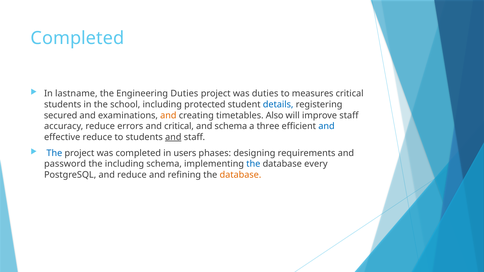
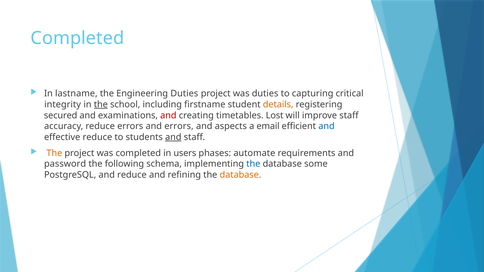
measures: measures -> capturing (313, 94)
students: students -> integrity (63, 105)
the underline: none -> present (101, 105)
protected: protected -> firstname (205, 105)
details colour: blue -> orange (278, 105)
and colour: orange -> red (168, 115)
Also: Also -> Lost (275, 115)
and critical: critical -> errors (179, 126)
and schema: schema -> aspects (231, 126)
three: three -> email (268, 126)
The colour: blue -> orange (54, 153)
designing: designing -> automate (254, 153)
the including: including -> following (124, 164)
every: every -> some (316, 164)
